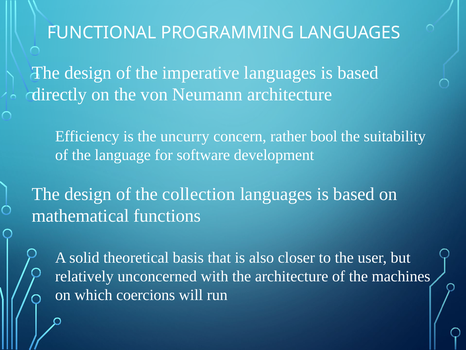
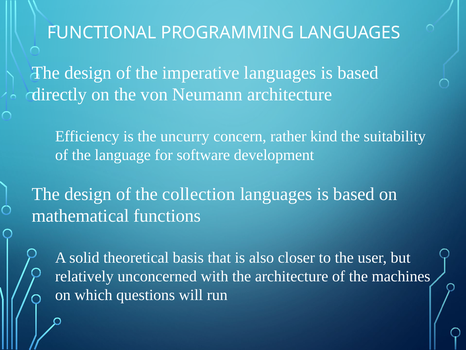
bool: bool -> kind (324, 136)
coercions: coercions -> questions (146, 295)
